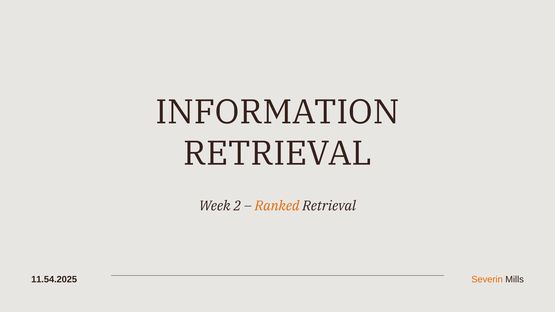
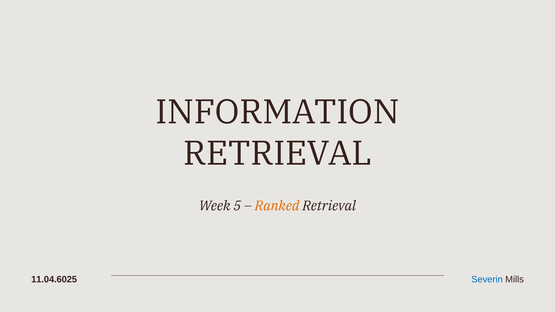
2: 2 -> 5 (237, 206)
11.54.2025: 11.54.2025 -> 11.04.6025 (54, 279)
Severin colour: orange -> blue (487, 279)
